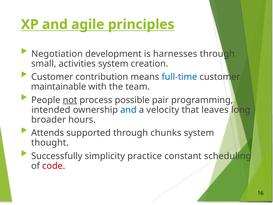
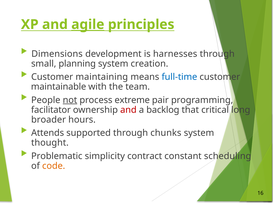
agile underline: none -> present (88, 24)
Negotiation: Negotiation -> Dimensions (57, 54)
activities: activities -> planning (77, 64)
contribution: contribution -> maintaining (102, 77)
possible: possible -> extreme (132, 100)
intended: intended -> facilitator (51, 110)
and colour: blue -> red (128, 110)
velocity: velocity -> backlog (163, 110)
leaves: leaves -> critical (215, 110)
Successfully: Successfully -> Problematic (57, 156)
practice: practice -> contract (145, 156)
code colour: red -> orange (54, 166)
